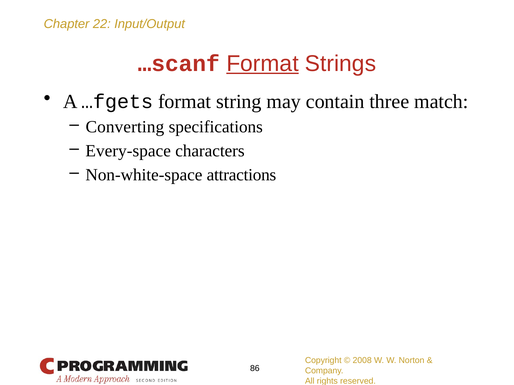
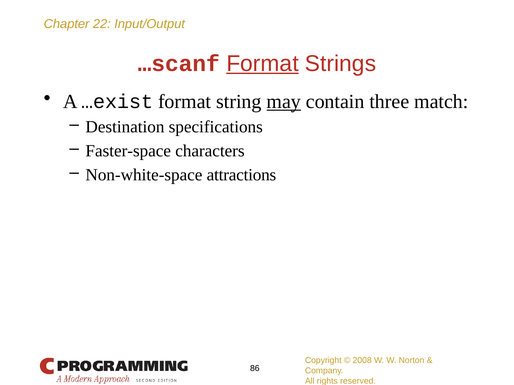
…fgets: …fgets -> …exist (117, 102)
may underline: none -> present (284, 102)
Converting: Converting -> Destination (125, 127)
Every-space: Every-space -> Faster-space (128, 151)
